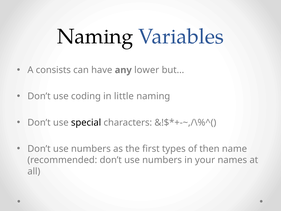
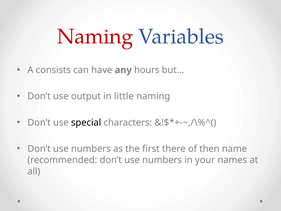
Naming colour: black -> red (95, 37)
lower: lower -> hours (147, 70)
coding: coding -> output (86, 96)
types: types -> there (174, 149)
